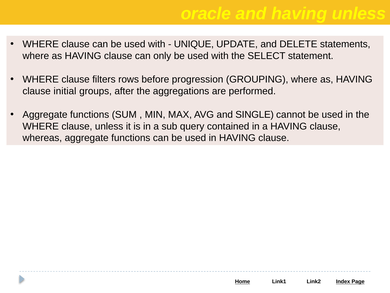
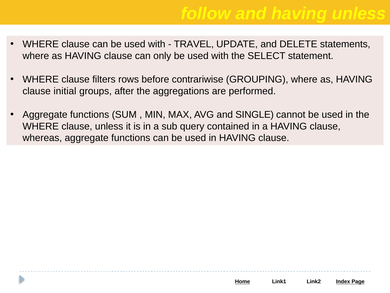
oracle: oracle -> follow (206, 14)
UNIQUE: UNIQUE -> TRAVEL (194, 44)
progression: progression -> contrariwise (198, 79)
